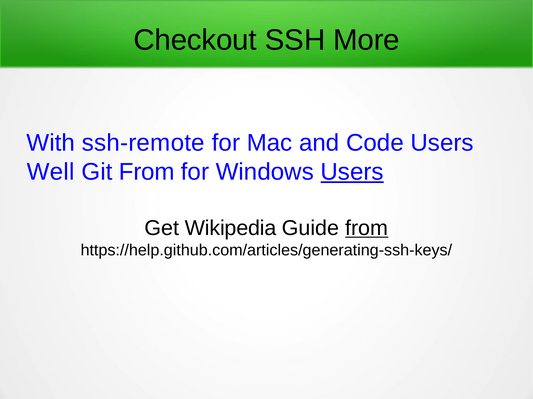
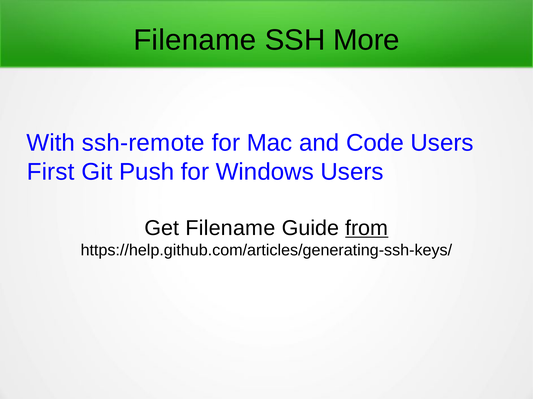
Checkout: Checkout -> Filename (195, 40)
Well: Well -> First (51, 172)
Git From: From -> Push (147, 172)
Users underline: present -> none (352, 172)
Get Wikipedia: Wikipedia -> Filename (230, 228)
